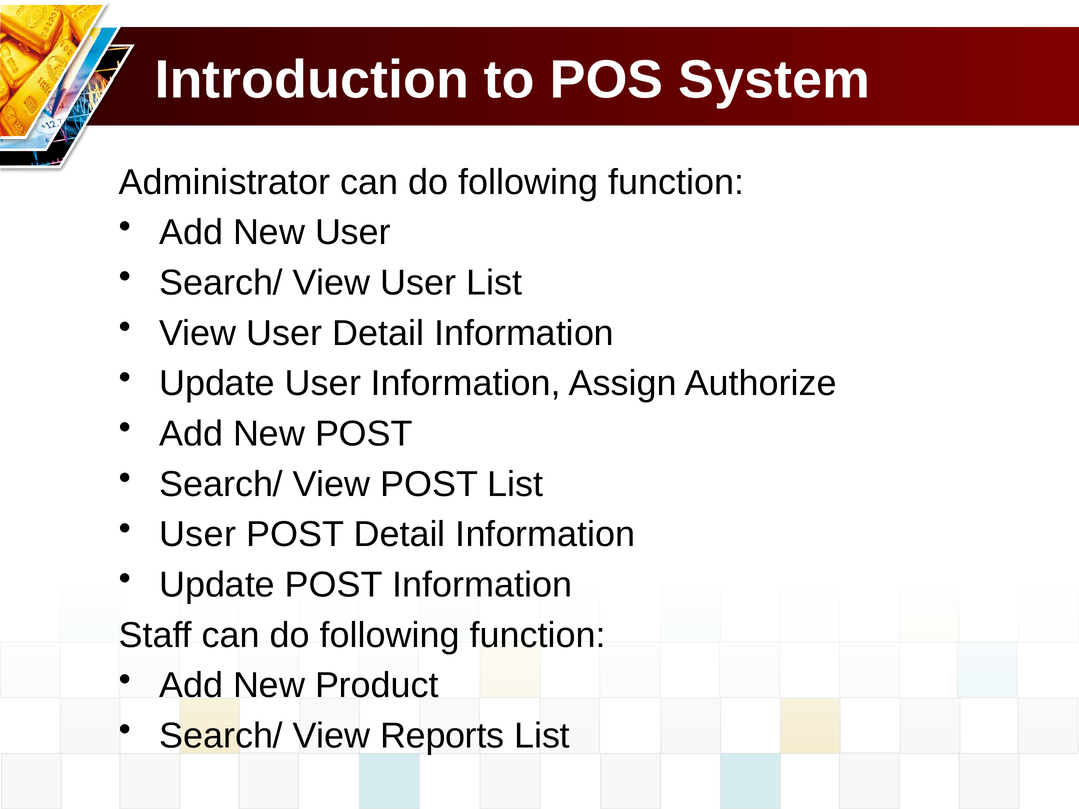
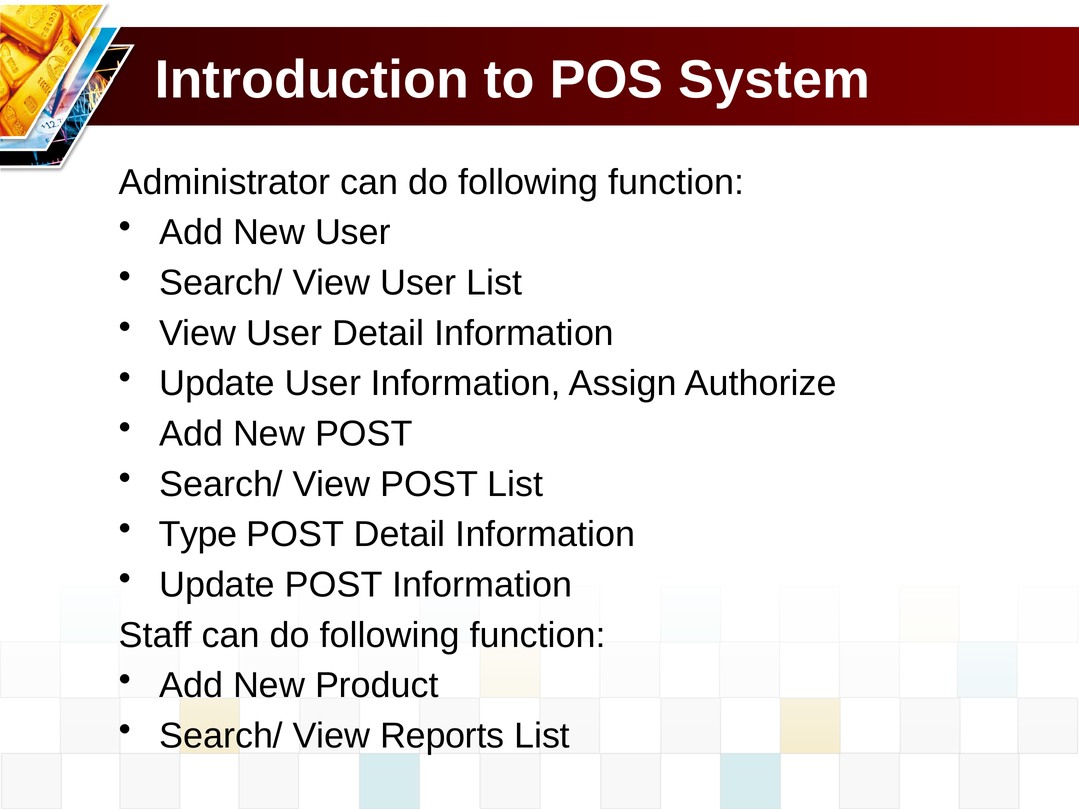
User: User -> Type (198, 535)
